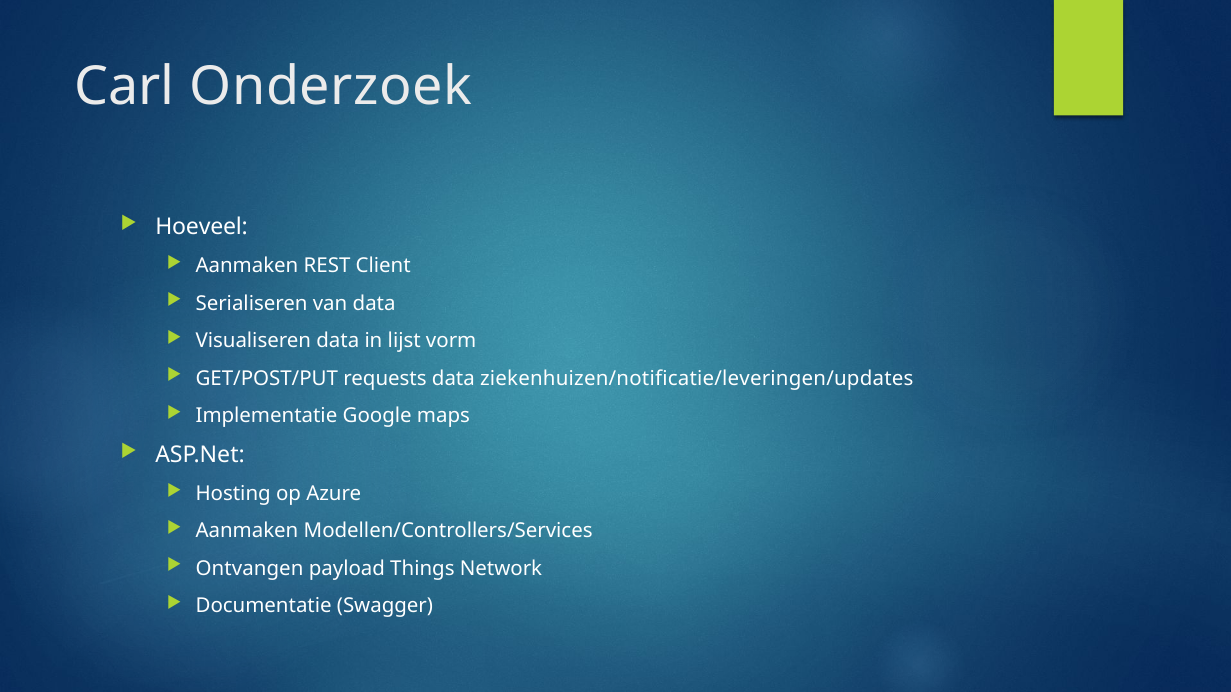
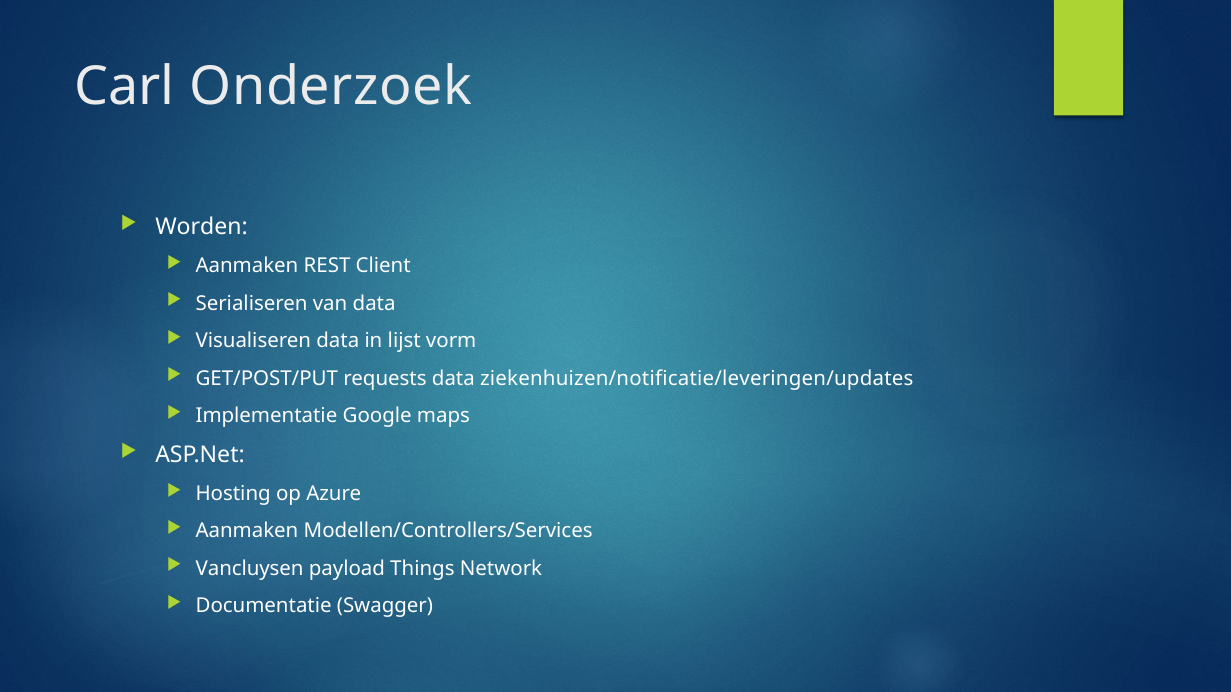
Hoeveel: Hoeveel -> Worden (202, 227)
Ontvangen: Ontvangen -> Vancluysen (250, 569)
